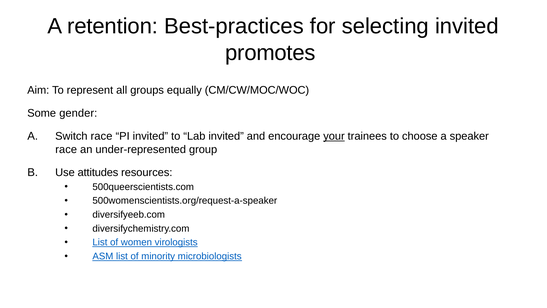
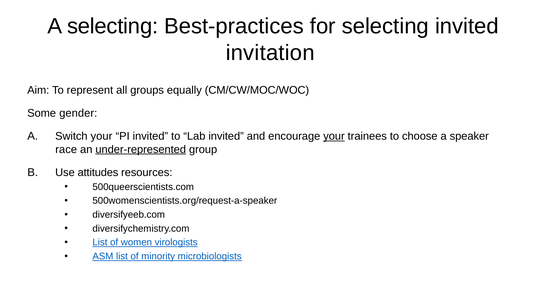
A retention: retention -> selecting (113, 26)
promotes: promotes -> invitation (270, 53)
Switch race: race -> your (102, 136)
under-represented underline: none -> present (141, 149)
